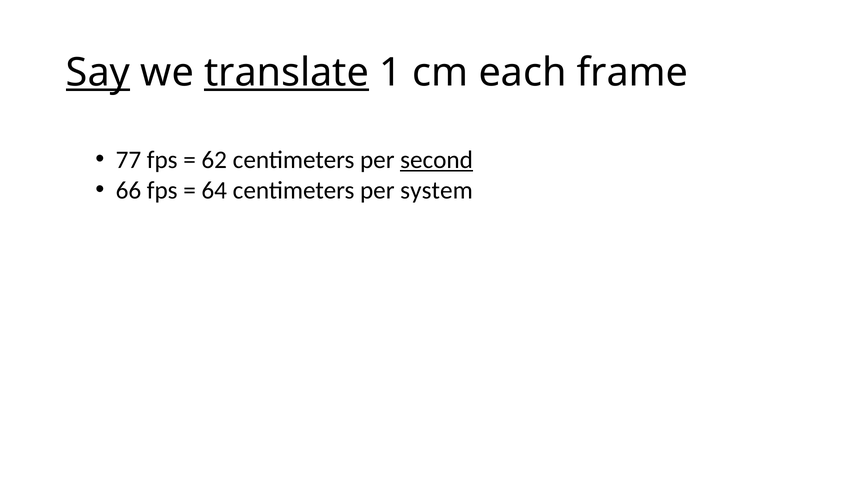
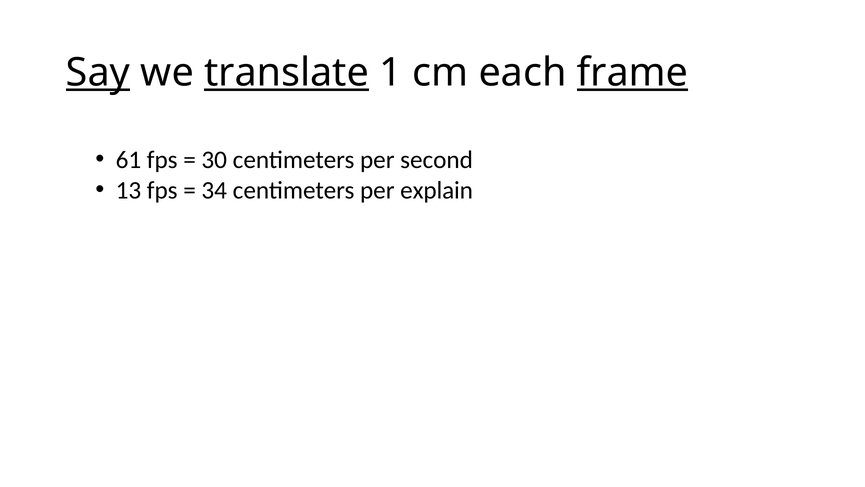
frame underline: none -> present (633, 73)
77: 77 -> 61 (128, 160)
62: 62 -> 30 (214, 160)
second underline: present -> none (437, 160)
66: 66 -> 13 (128, 190)
64: 64 -> 34 (214, 190)
system: system -> explain (437, 190)
